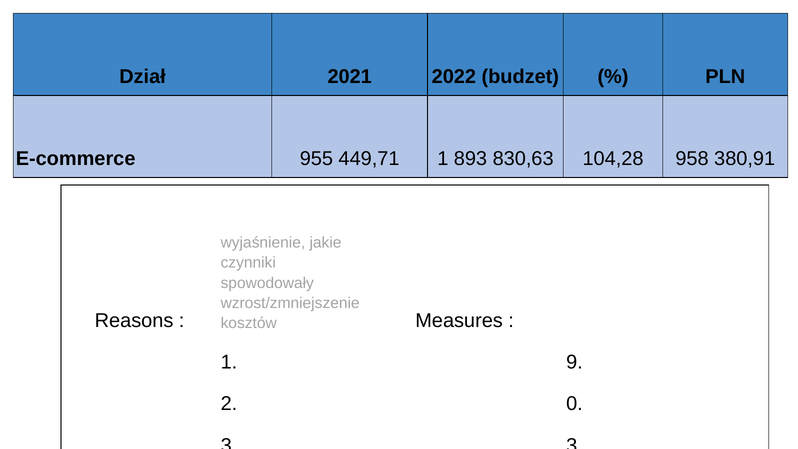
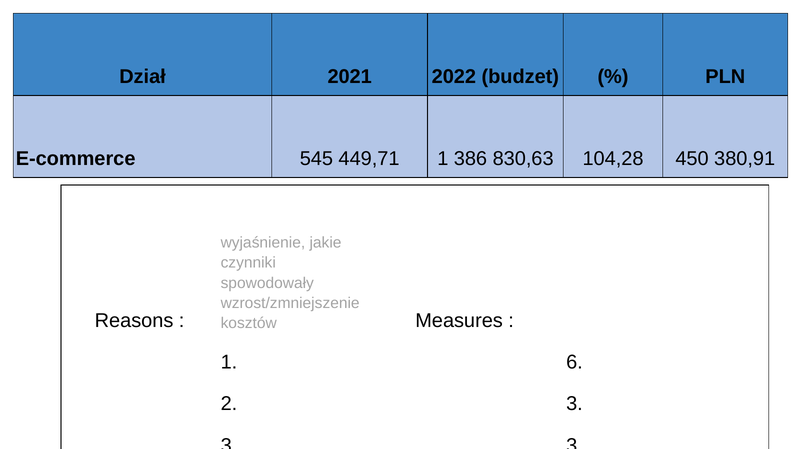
955: 955 -> 545 (316, 159)
893: 893 -> 386 (470, 159)
958: 958 -> 450 (692, 159)
9: 9 -> 6 (574, 362)
2 0: 0 -> 3 (574, 404)
